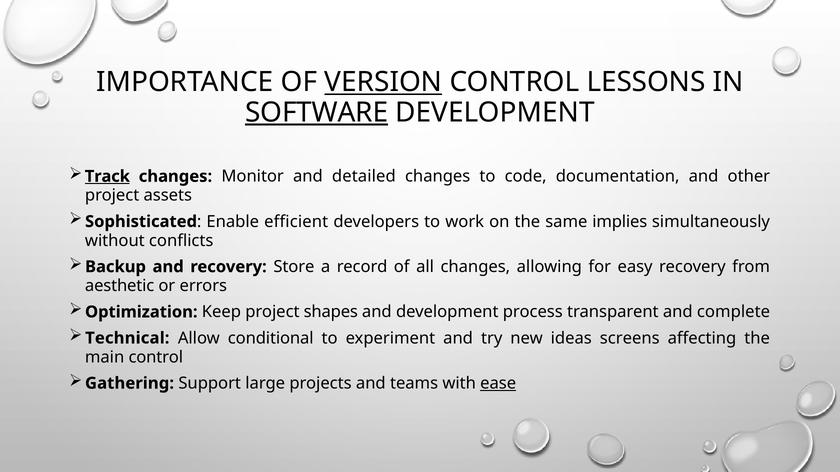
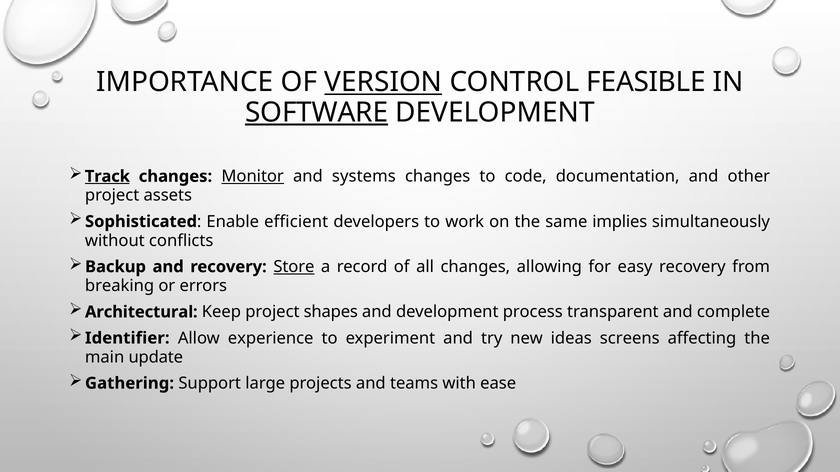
LESSONS: LESSONS -> FEASIBLE (646, 82)
Monitor underline: none -> present (253, 177)
detailed: detailed -> systems (364, 177)
Store underline: none -> present (294, 267)
aesthetic: aesthetic -> breaking (120, 286)
Optimization: Optimization -> Architectural (141, 312)
Technical: Technical -> Identifier (127, 338)
conditional: conditional -> experience (271, 338)
main control: control -> update (156, 358)
ease underline: present -> none (498, 384)
